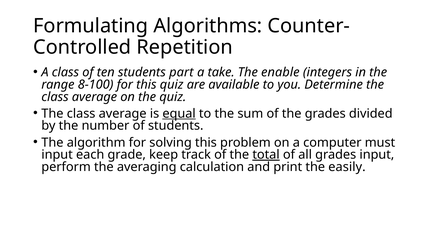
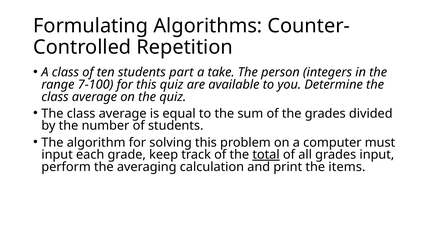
enable: enable -> person (280, 72)
8-100: 8-100 -> 7-100 (96, 85)
equal underline: present -> none (179, 114)
easily: easily -> items (347, 167)
